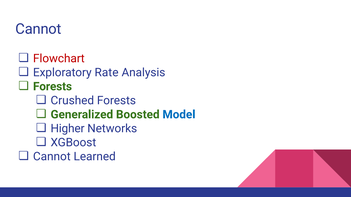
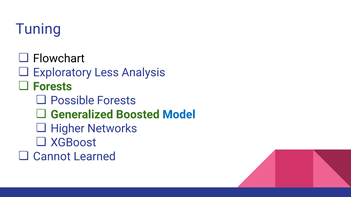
Cannot: Cannot -> Tuning (38, 29)
Flowchart colour: red -> black (59, 59)
Rate: Rate -> Less (107, 73)
Crushed: Crushed -> Possible (72, 101)
